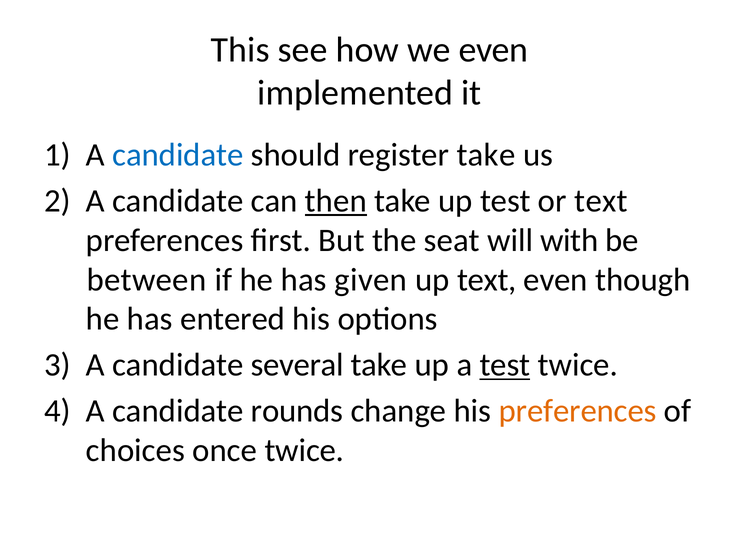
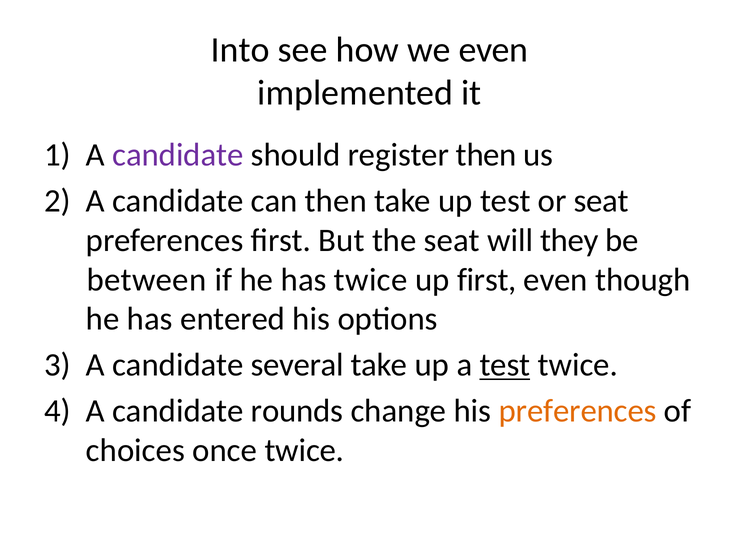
This: This -> Into (240, 50)
candidate colour: blue -> purple (178, 155)
register take: take -> then (486, 155)
then underline: present -> none (336, 201)
or text: text -> seat (601, 201)
with: with -> they (569, 240)
has given: given -> twice (371, 280)
up text: text -> first (487, 280)
